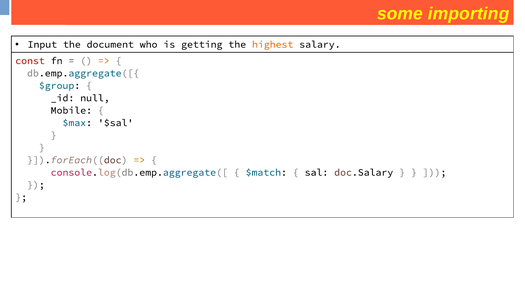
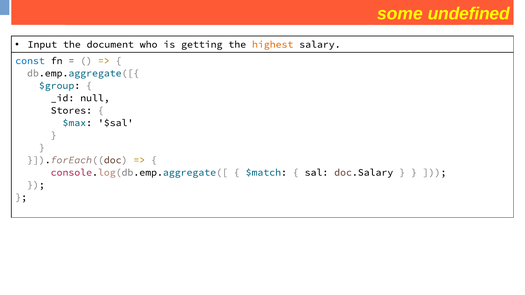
importing: importing -> undefined (469, 14)
const colour: red -> blue (30, 61)
Mobile: Mobile -> Stores (71, 111)
